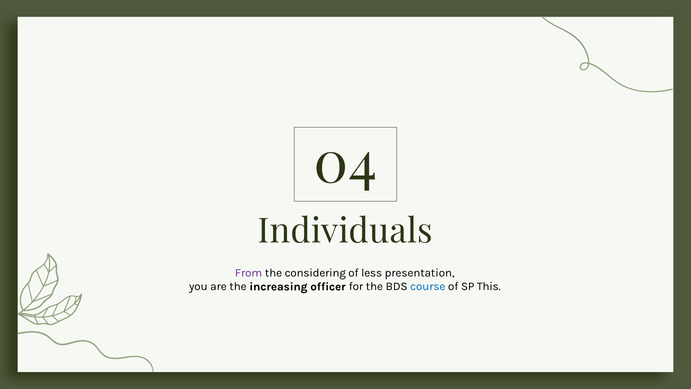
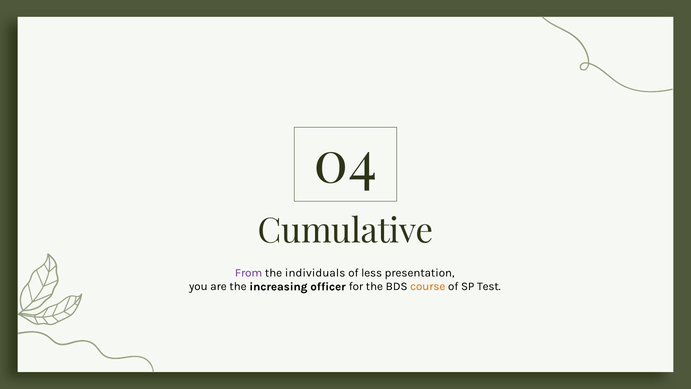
Individuals: Individuals -> Cumulative (346, 231)
considering: considering -> individuals (315, 273)
course colour: blue -> orange (428, 286)
This: This -> Test (489, 286)
